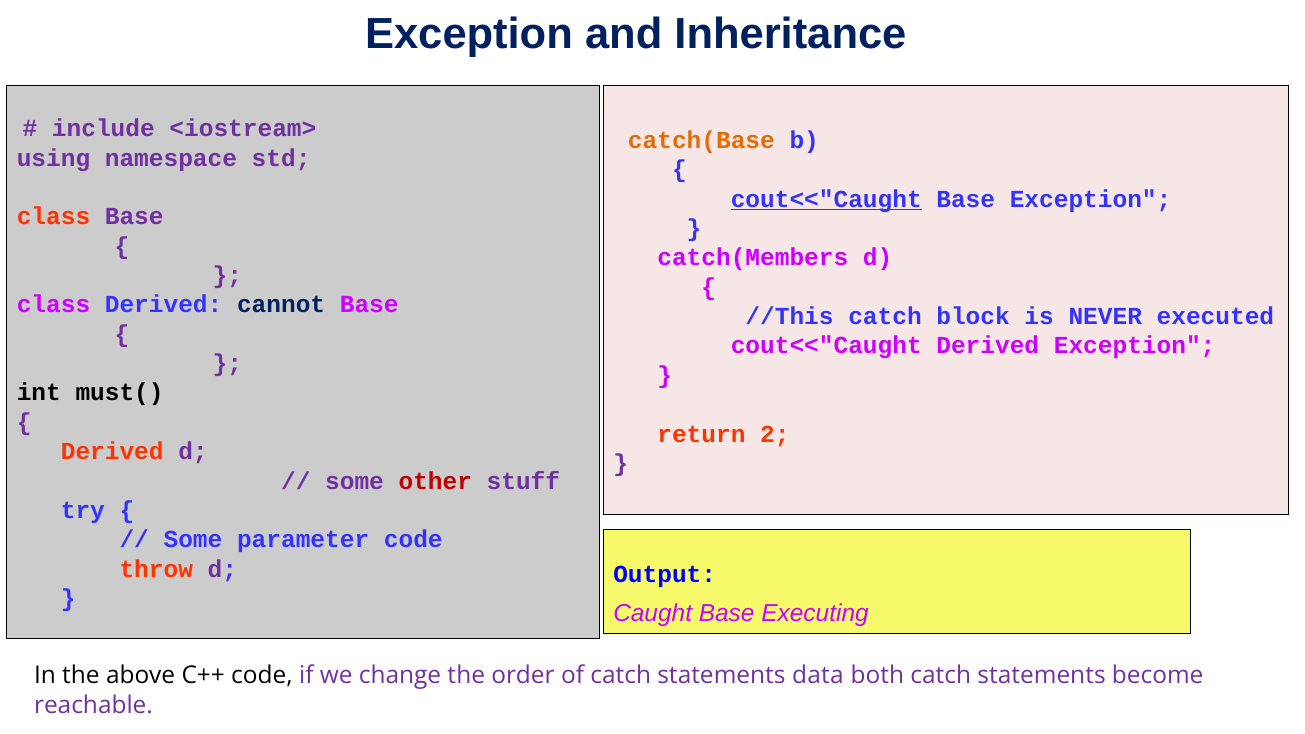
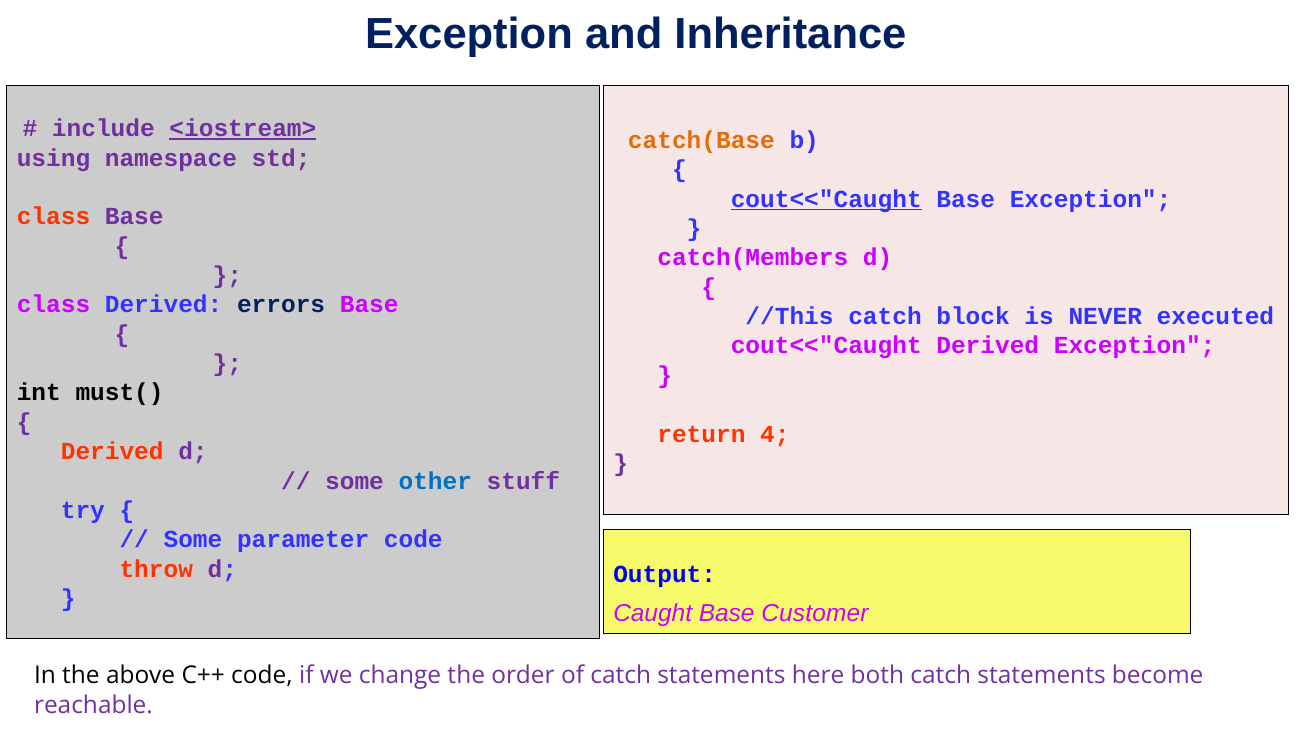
<iostream> underline: none -> present (243, 129)
cannot: cannot -> errors (281, 305)
2: 2 -> 4 (775, 434)
other colour: red -> blue (435, 481)
Executing: Executing -> Customer (815, 613)
data: data -> here (818, 676)
